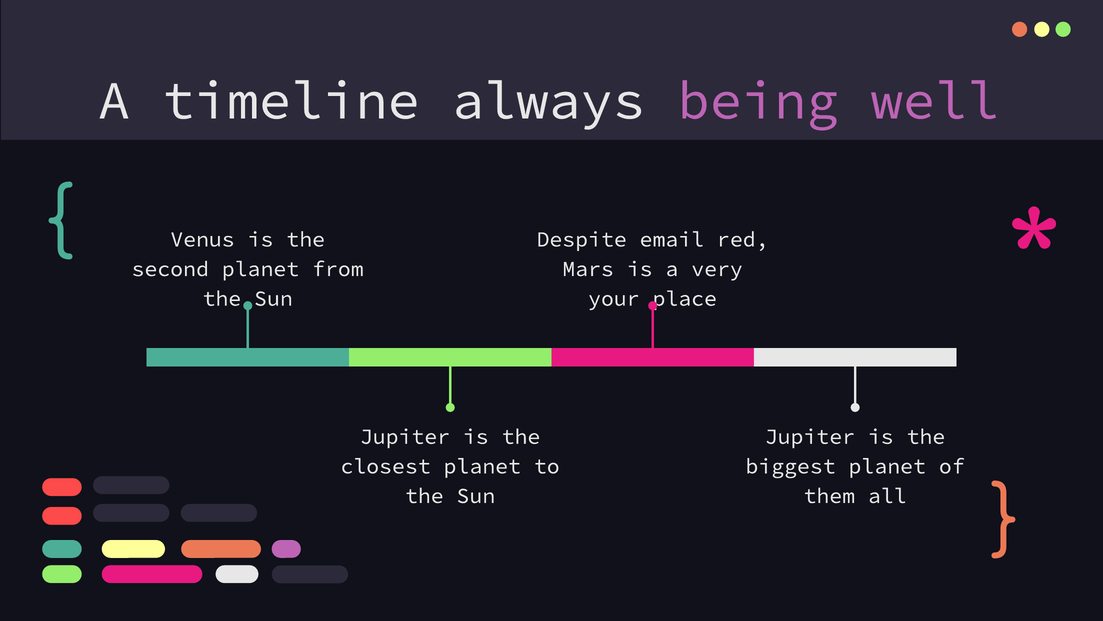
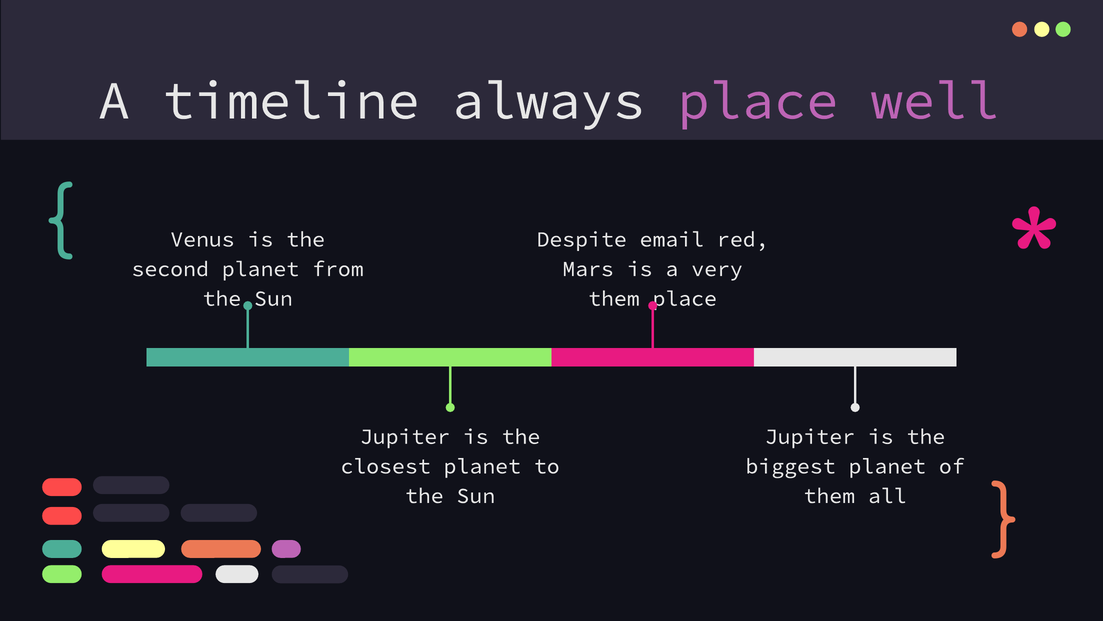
always being: being -> place (758, 101)
your: your -> them (614, 298)
